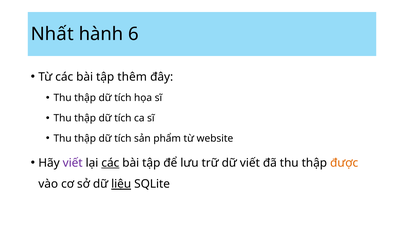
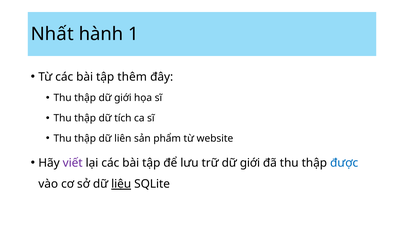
6: 6 -> 1 (133, 34)
tích: tích -> giới (123, 98)
tích: tích -> liên (123, 139)
các underline: present -> none (110, 163)
trữ dữ viết: viết -> giới (250, 163)
được colour: orange -> blue (344, 163)
